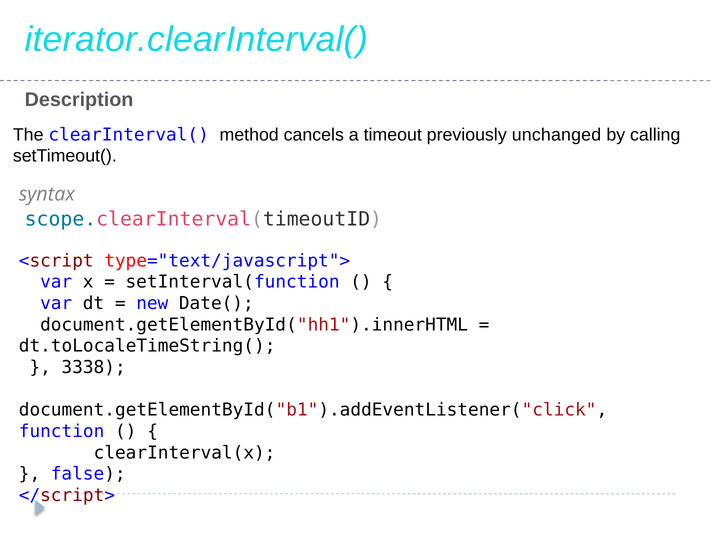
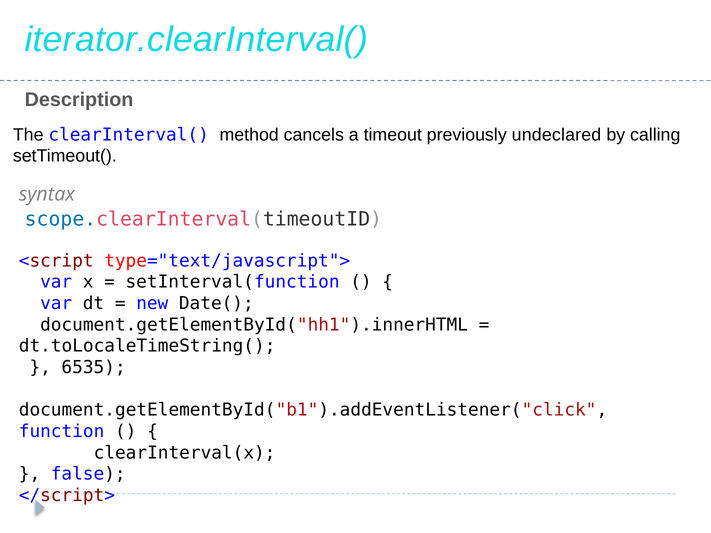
unchanged: unchanged -> undeclared (556, 135)
3338: 3338 -> 6535 (94, 368)
